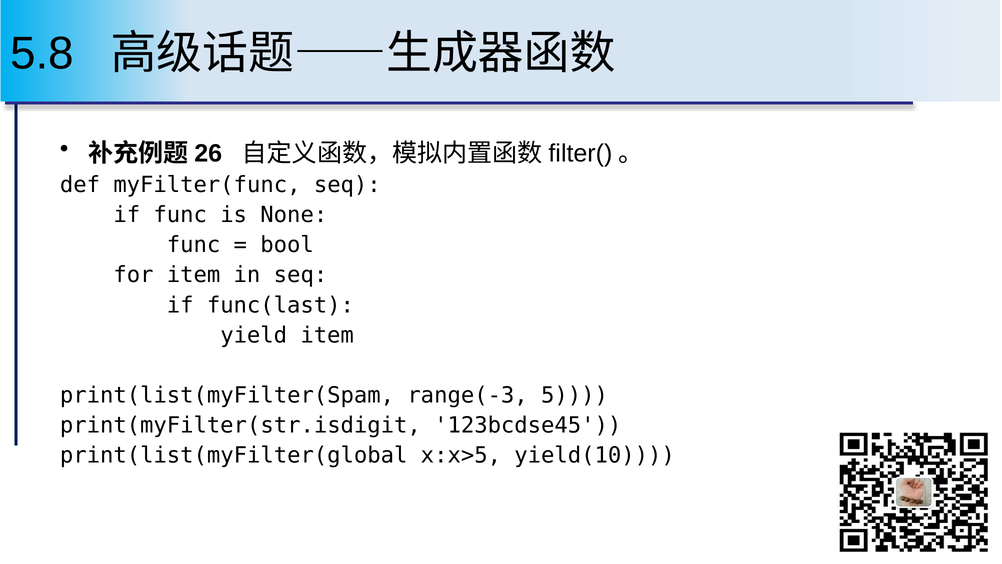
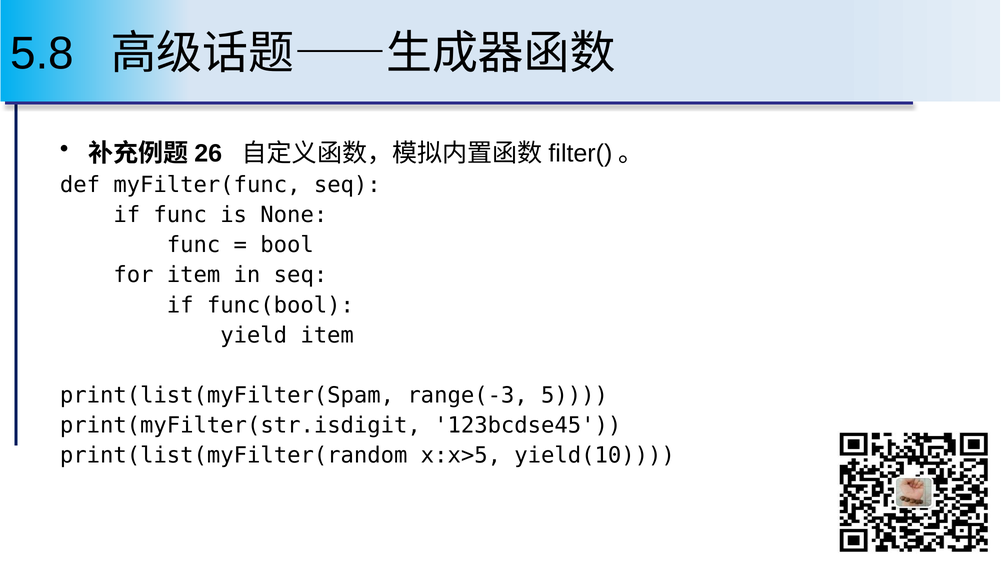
func(last: func(last -> func(bool (280, 305)
print(list(myFilter(global: print(list(myFilter(global -> print(list(myFilter(random (234, 455)
